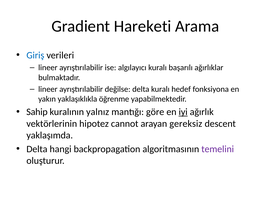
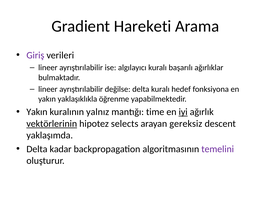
Giriş colour: blue -> purple (35, 55)
Sahip: Sahip -> Yakın (37, 112)
göre: göre -> time (155, 112)
vektörlerinin underline: none -> present (52, 124)
cannot: cannot -> selects (125, 124)
hangi: hangi -> kadar (61, 149)
